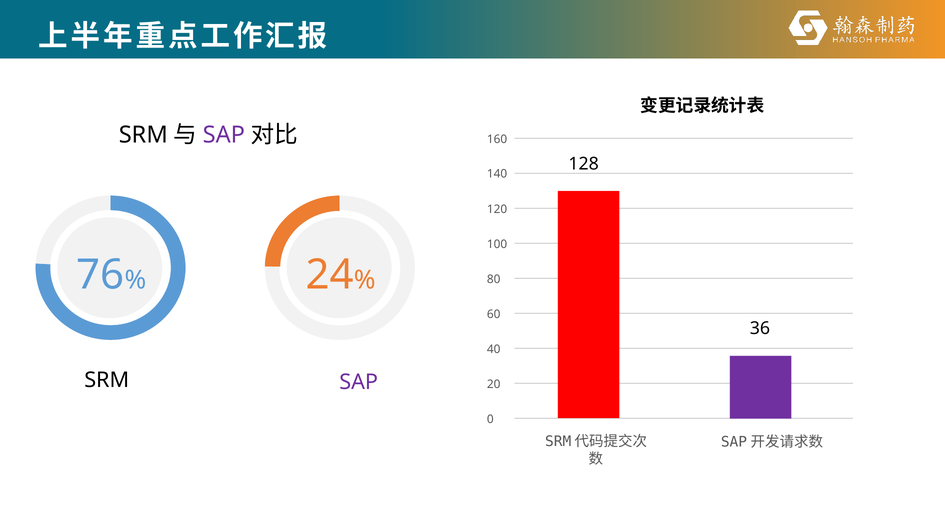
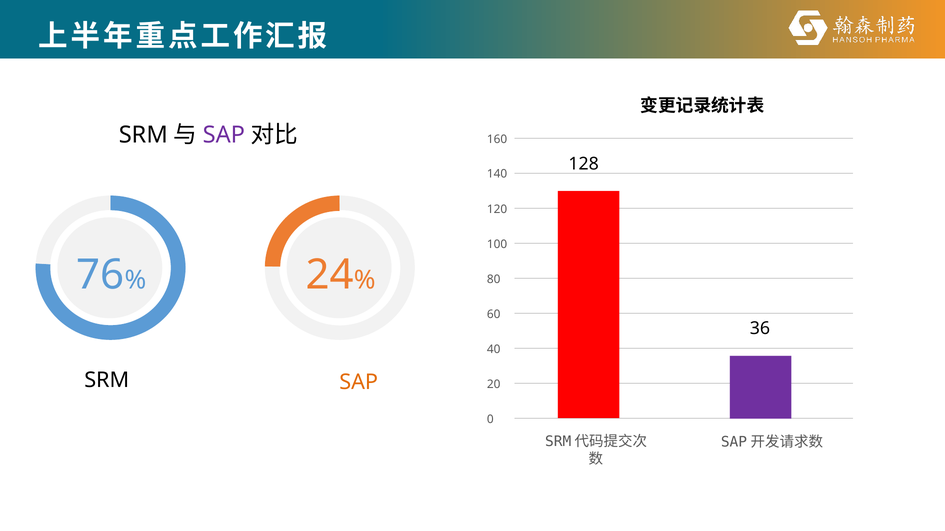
SAP colour: purple -> orange (359, 382)
